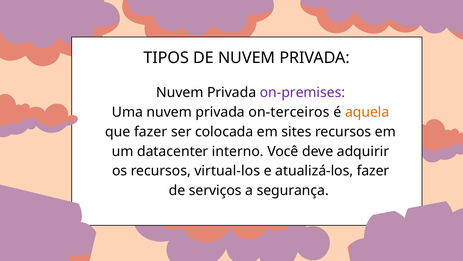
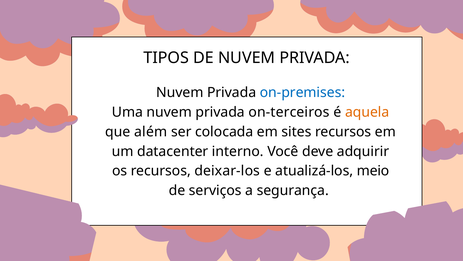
on-premises colour: purple -> blue (302, 92)
que fazer: fazer -> além (151, 131)
virtual-los: virtual-los -> deixar-los (227, 171)
atualizá-los fazer: fazer -> meio (373, 171)
